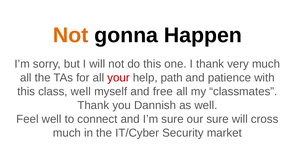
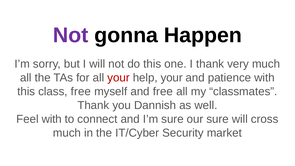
Not colour: orange -> purple (71, 35)
help path: path -> your (172, 78)
class well: well -> free (81, 91)
Feel well: well -> with (52, 119)
